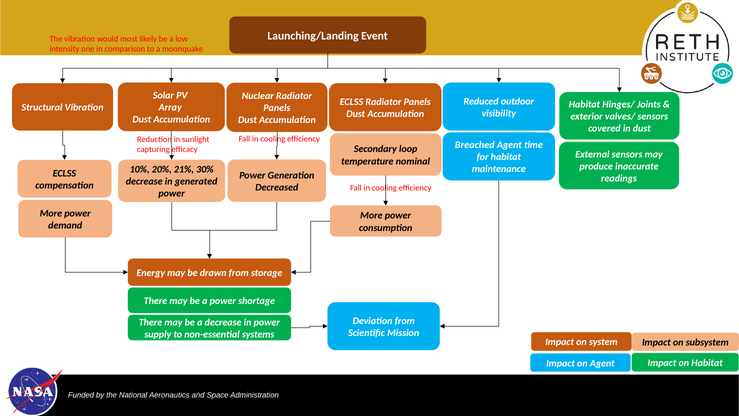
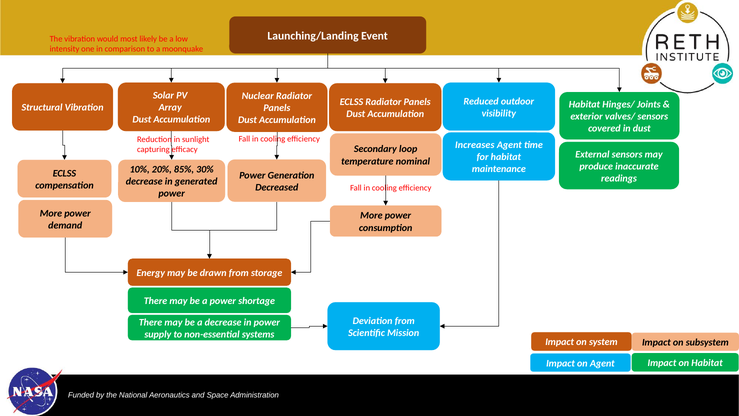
Breached: Breached -> Increases (475, 145)
21%: 21% -> 85% (184, 169)
